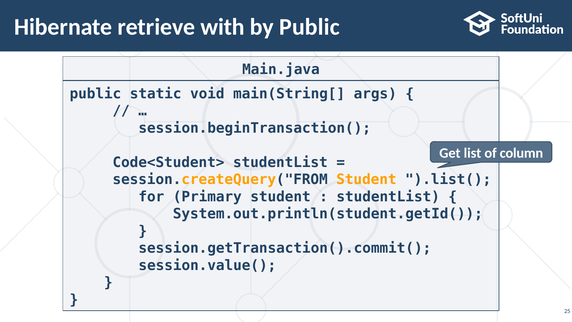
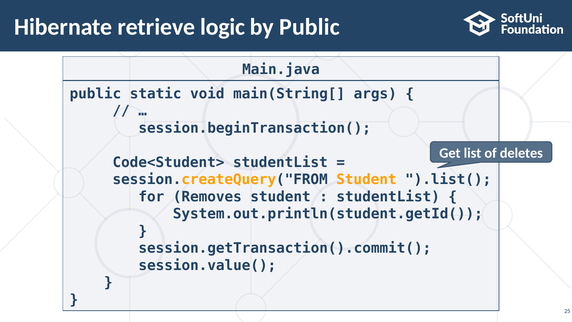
with: with -> logic (223, 27)
column: column -> deletes (521, 153)
Primary: Primary -> Removes (207, 197)
